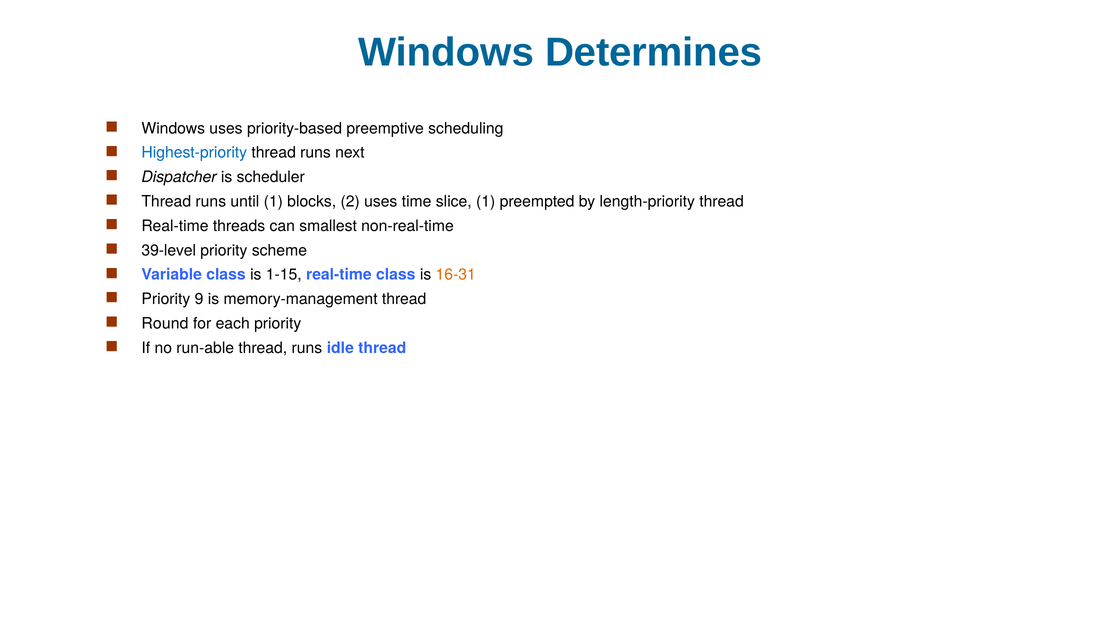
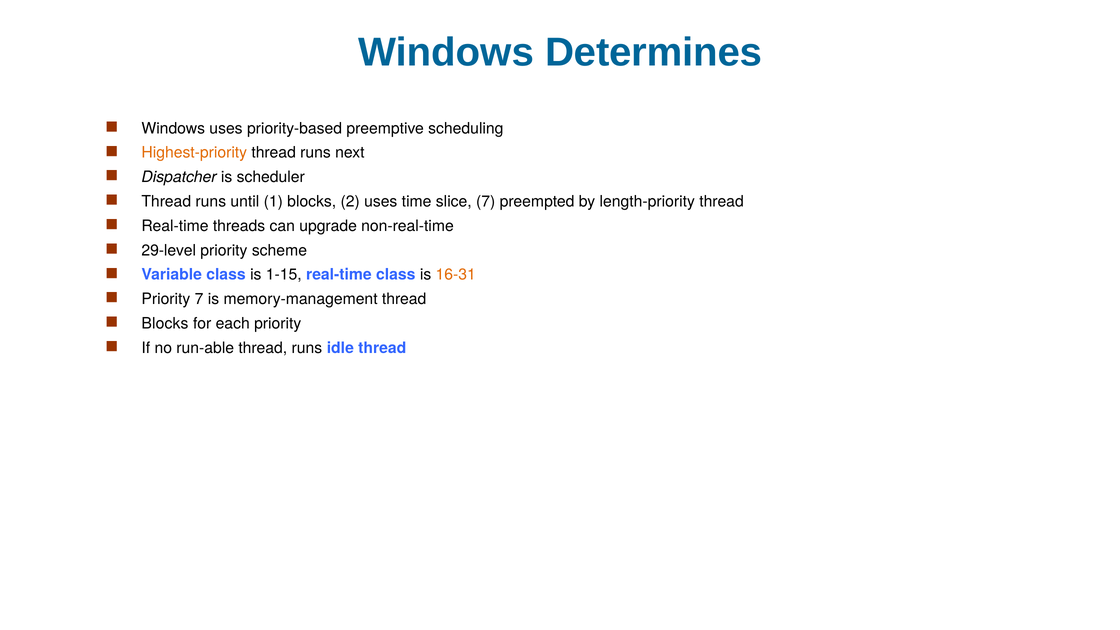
Highest-priority colour: blue -> orange (194, 153)
slice 1: 1 -> 7 (486, 202)
smallest: smallest -> upgrade (328, 226)
39-level: 39-level -> 29-level (169, 250)
Priority 9: 9 -> 7 (199, 299)
Round: Round -> Blocks (165, 324)
